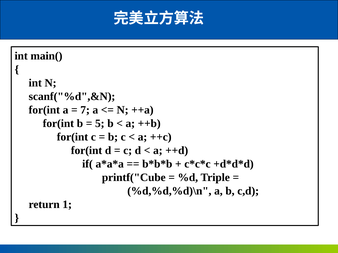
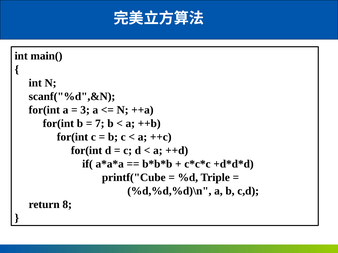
7: 7 -> 3 (85, 110)
5: 5 -> 7 (100, 124)
1: 1 -> 8 (67, 205)
